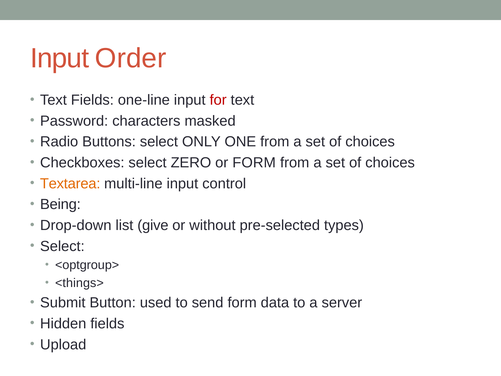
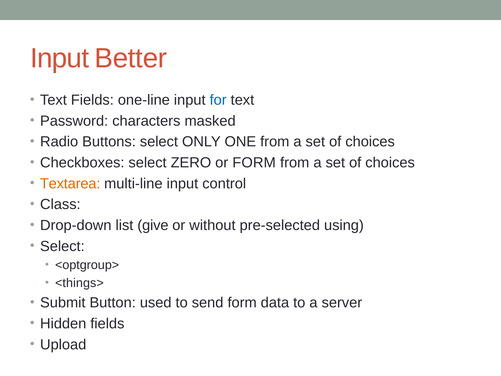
Order: Order -> Better (131, 58)
for colour: red -> blue (218, 100)
Being: Being -> Class (60, 204)
types: types -> using (344, 225)
